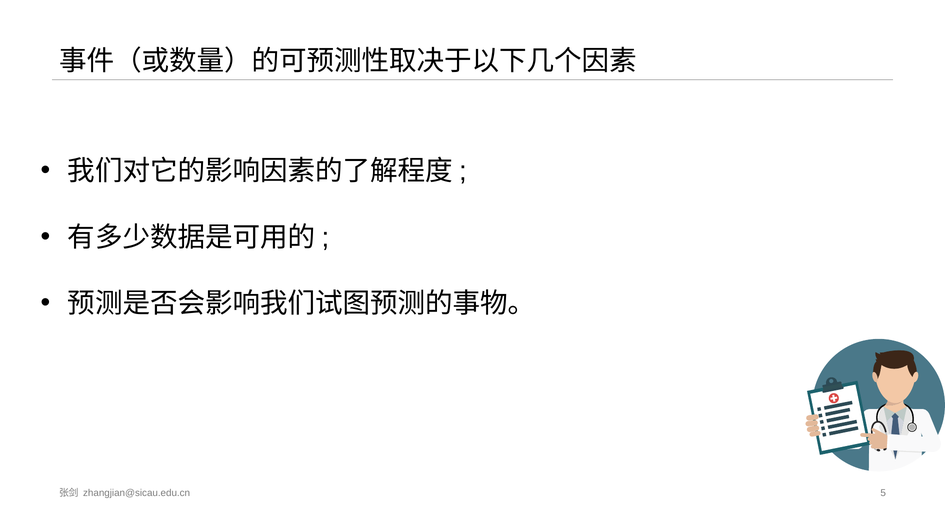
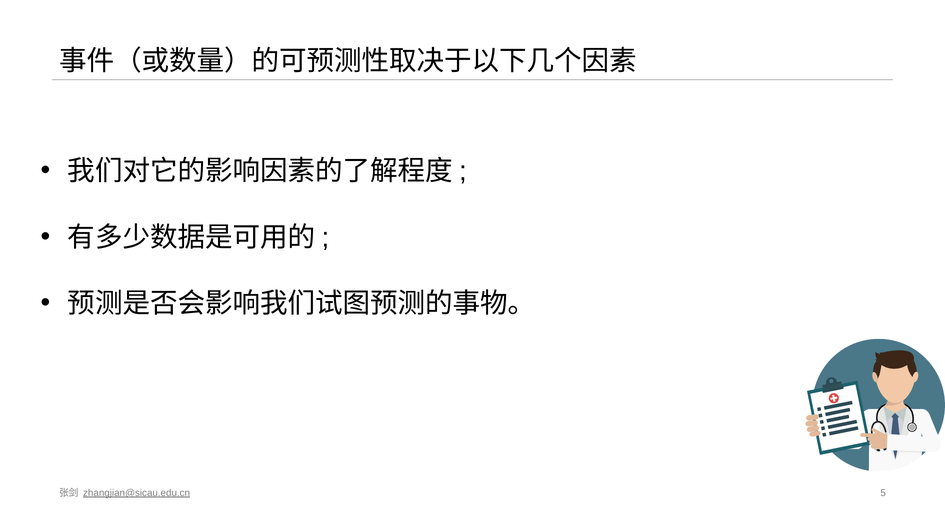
zhangjian@sicau.edu.cn underline: none -> present (137, 492)
